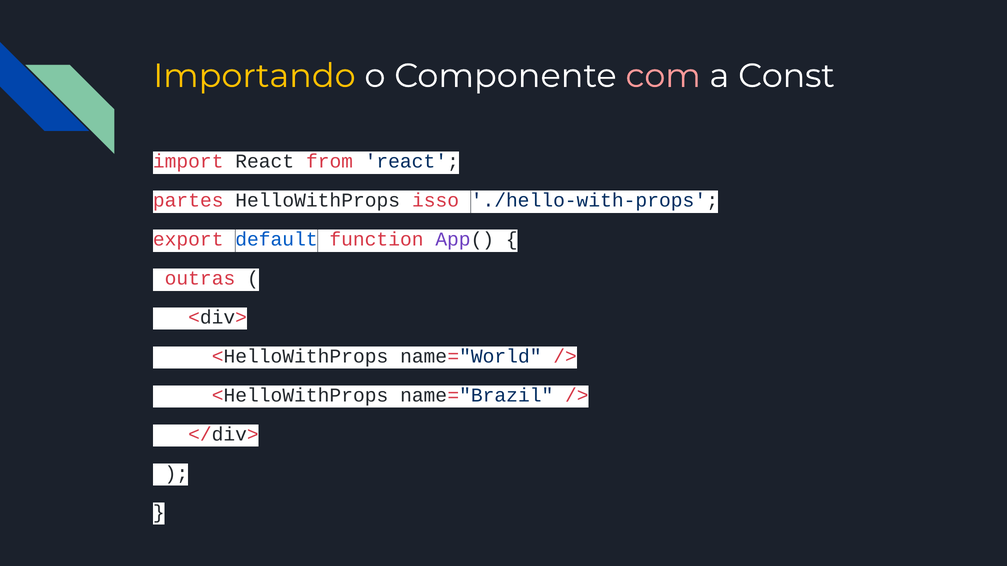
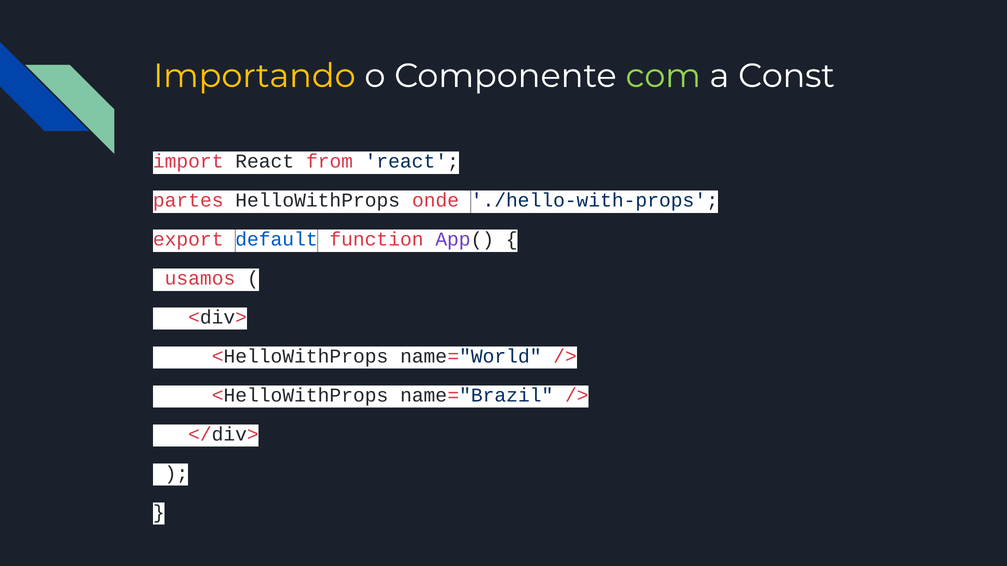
com colour: pink -> light green (663, 76)
isso: isso -> onde (436, 201)
outras: outras -> usamos (200, 279)
